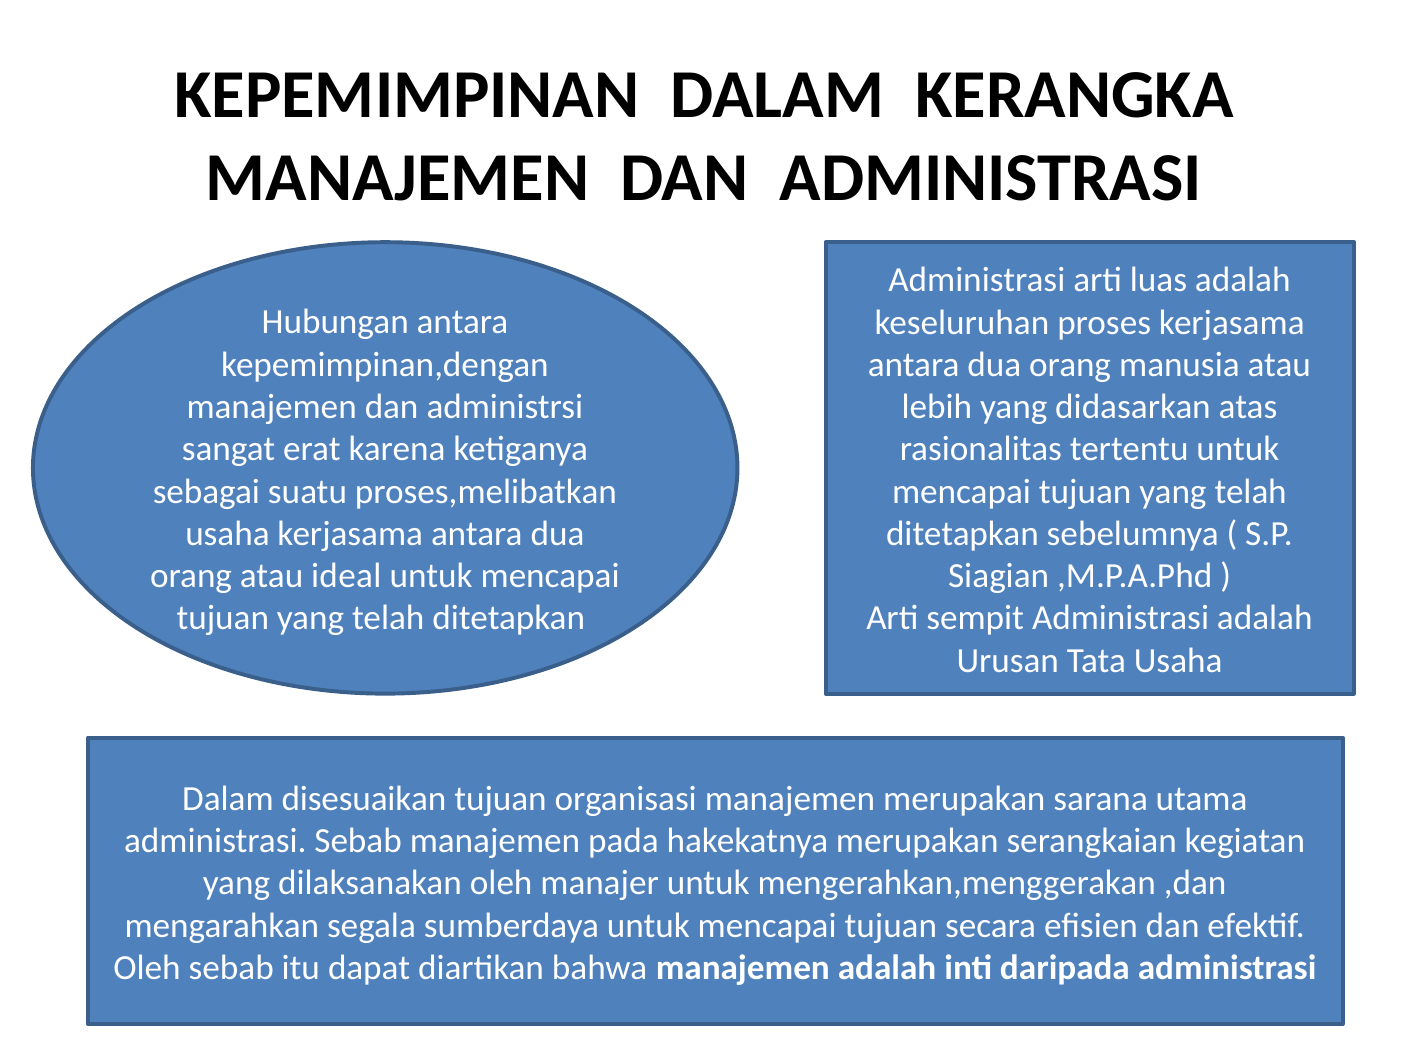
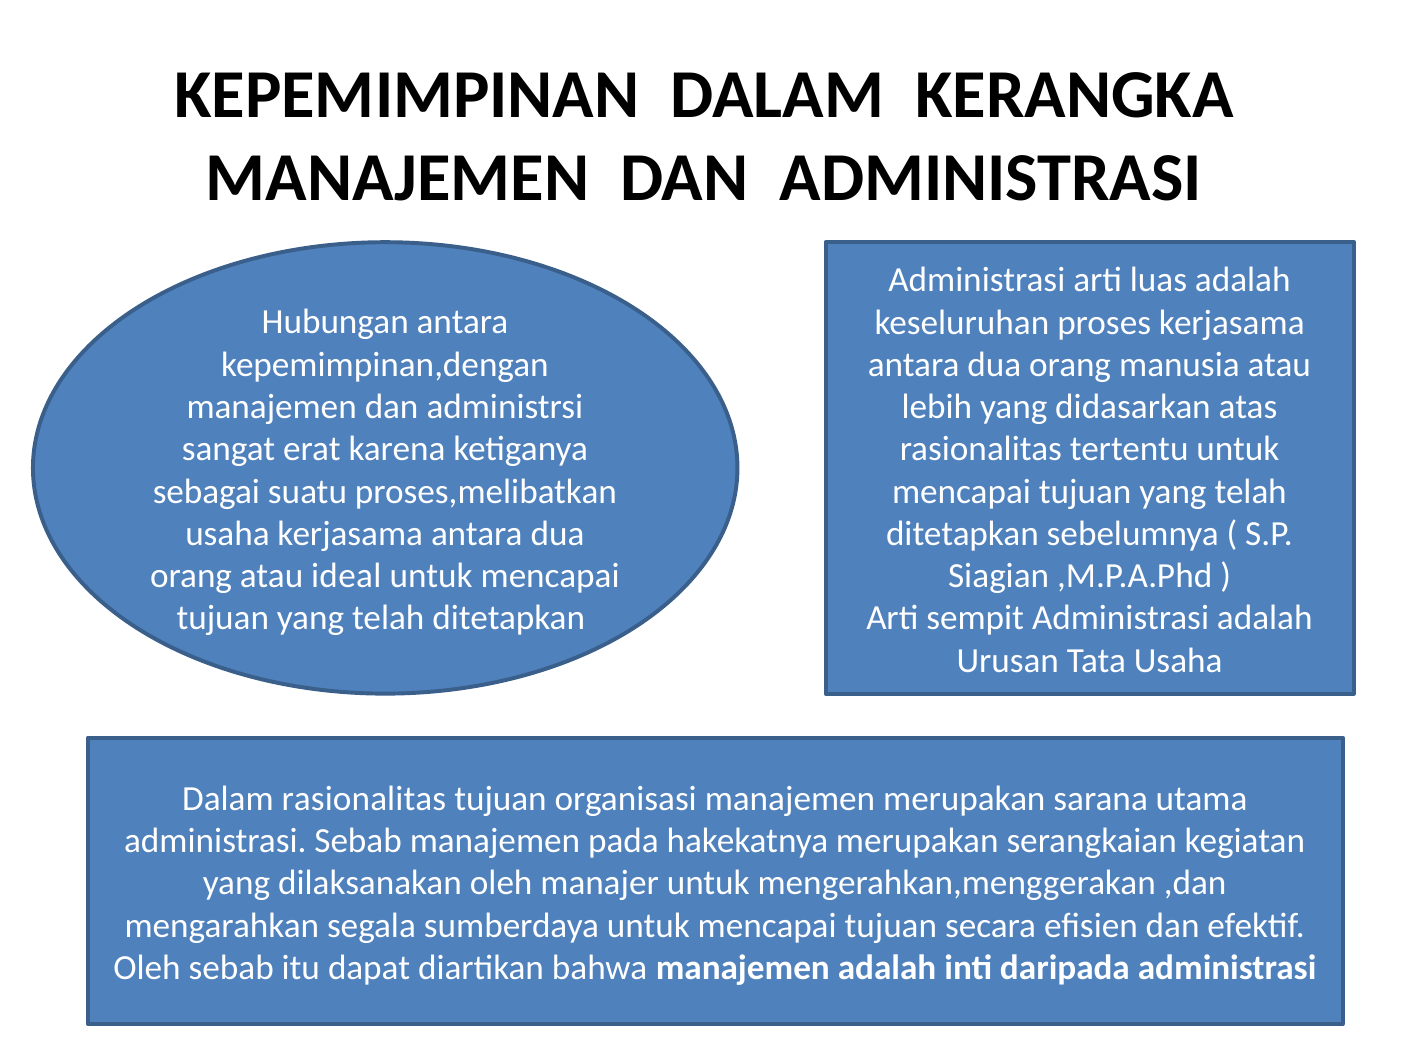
Dalam disesuaikan: disesuaikan -> rasionalitas (364, 798)
